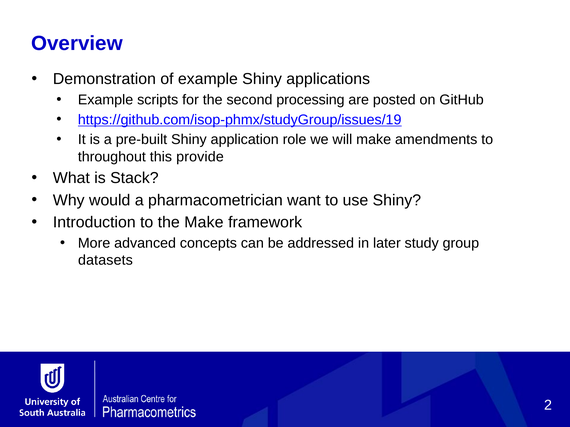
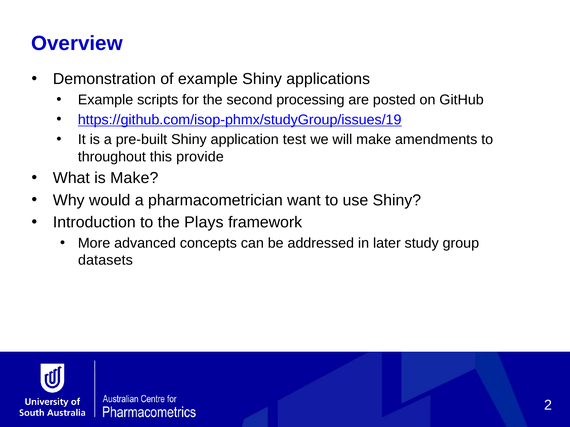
role: role -> test (294, 140)
is Stack: Stack -> Make (134, 178)
the Make: Make -> Plays (204, 223)
